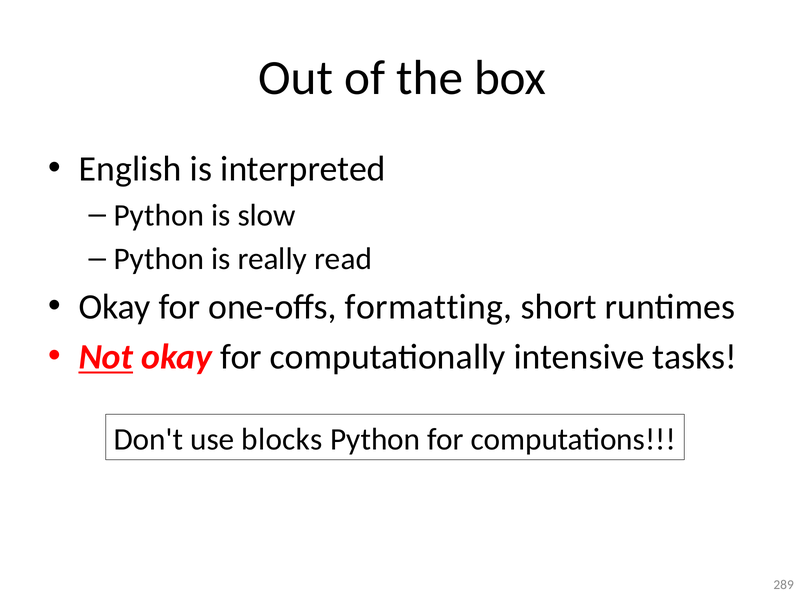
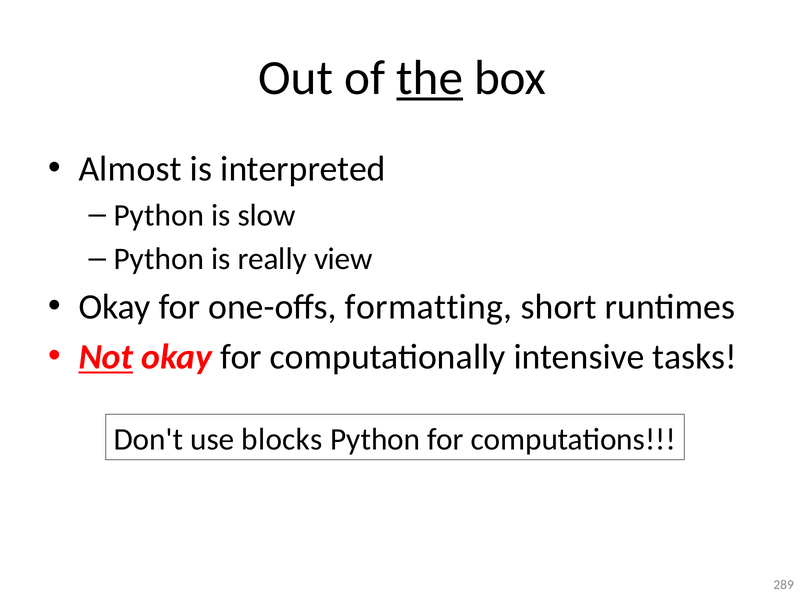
the underline: none -> present (430, 78)
English: English -> Almost (130, 169)
read: read -> view (343, 259)
